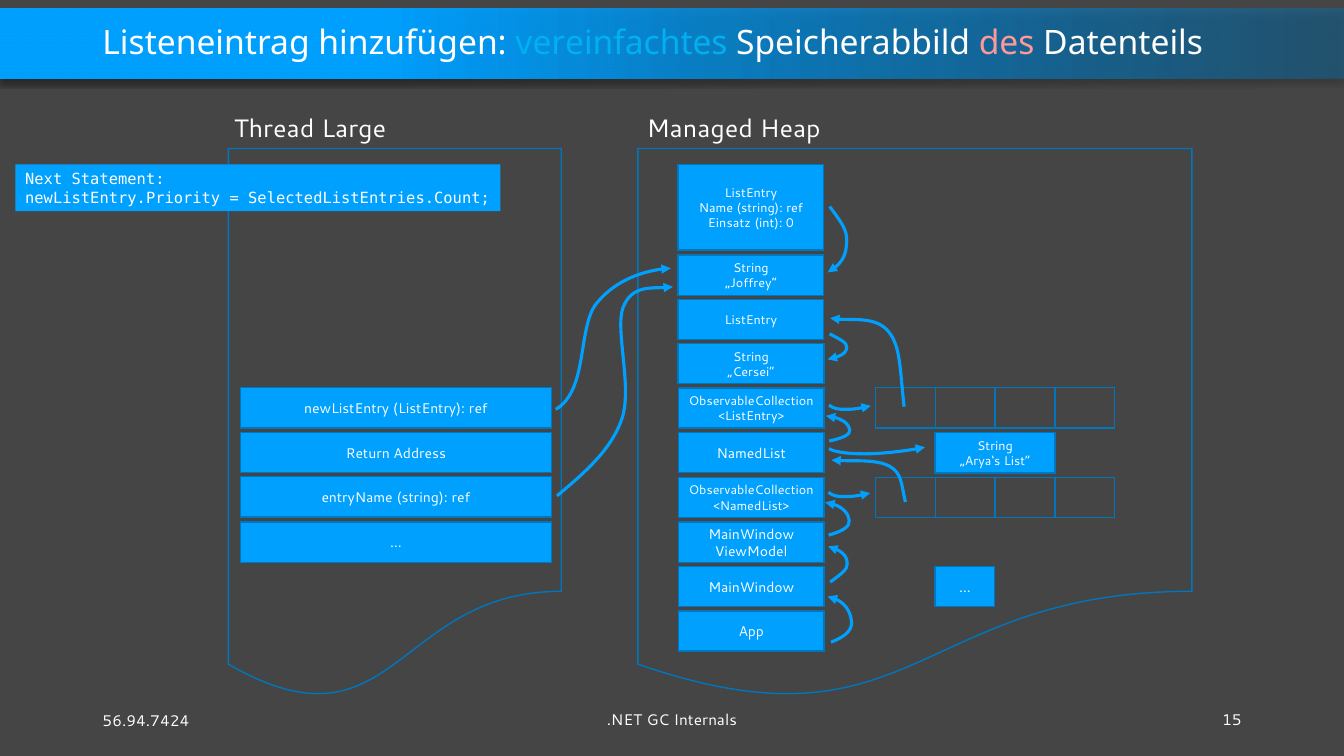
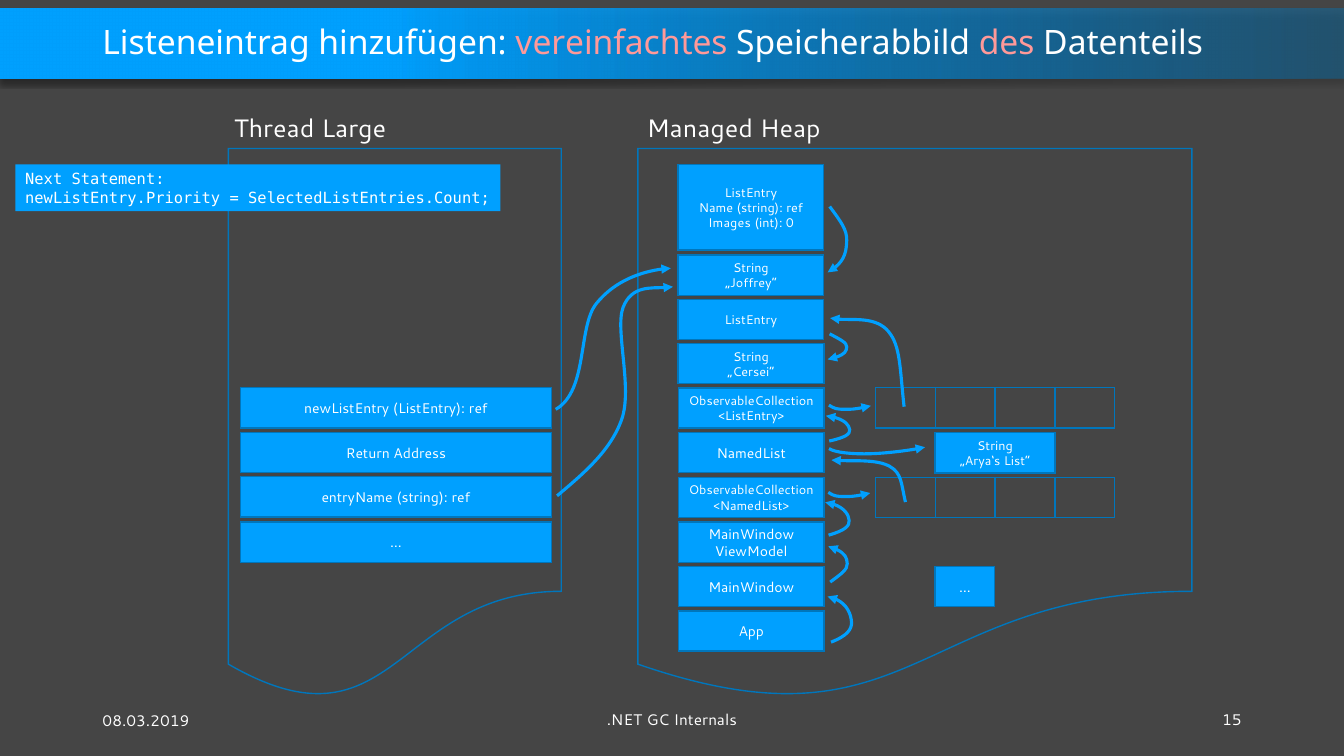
vereinfachtes colour: light blue -> pink (622, 43)
Einsatz: Einsatz -> Images (729, 223)
56.94.7424: 56.94.7424 -> 08.03.2019 (146, 722)
